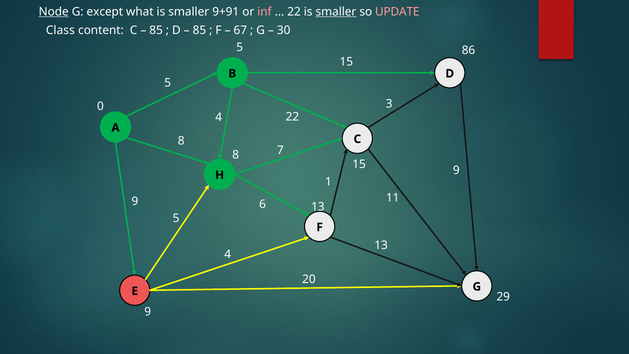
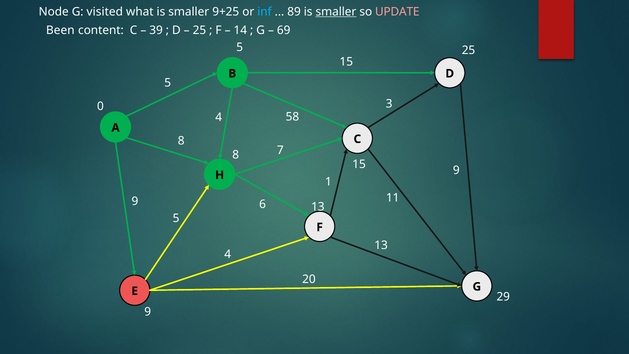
Node underline: present -> none (54, 12)
except: except -> visited (105, 12)
9+91: 9+91 -> 9+25 (226, 12)
inf colour: pink -> light blue (264, 12)
22: 22 -> 89 (294, 12)
Class: Class -> Been (60, 30)
85: 85 -> 39 (156, 30)
85: 85 -> 25 (199, 30)
67: 67 -> 14 (240, 30)
30: 30 -> 69 (284, 30)
5 86: 86 -> 25 (468, 50)
4 22: 22 -> 58 (292, 117)
